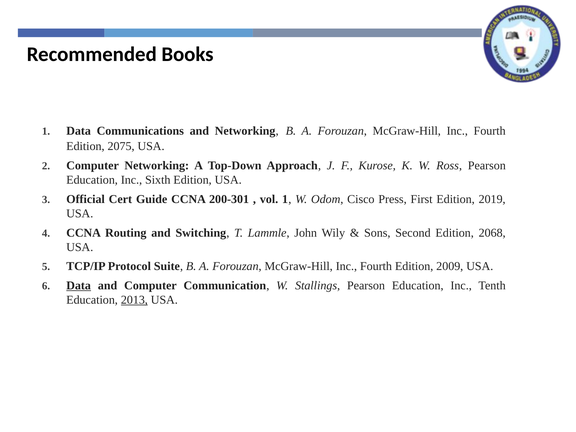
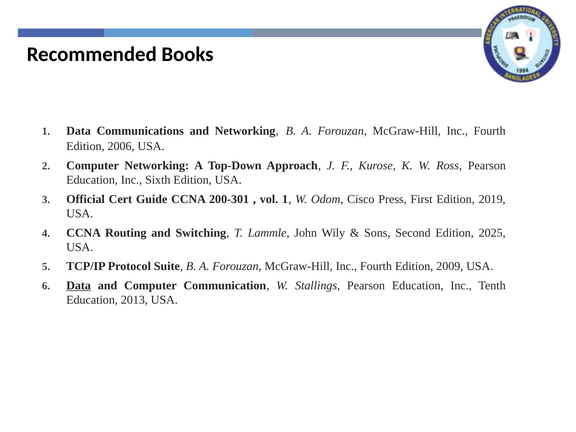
2075: 2075 -> 2006 (121, 146)
2068: 2068 -> 2025 (492, 233)
2013 underline: present -> none (134, 300)
